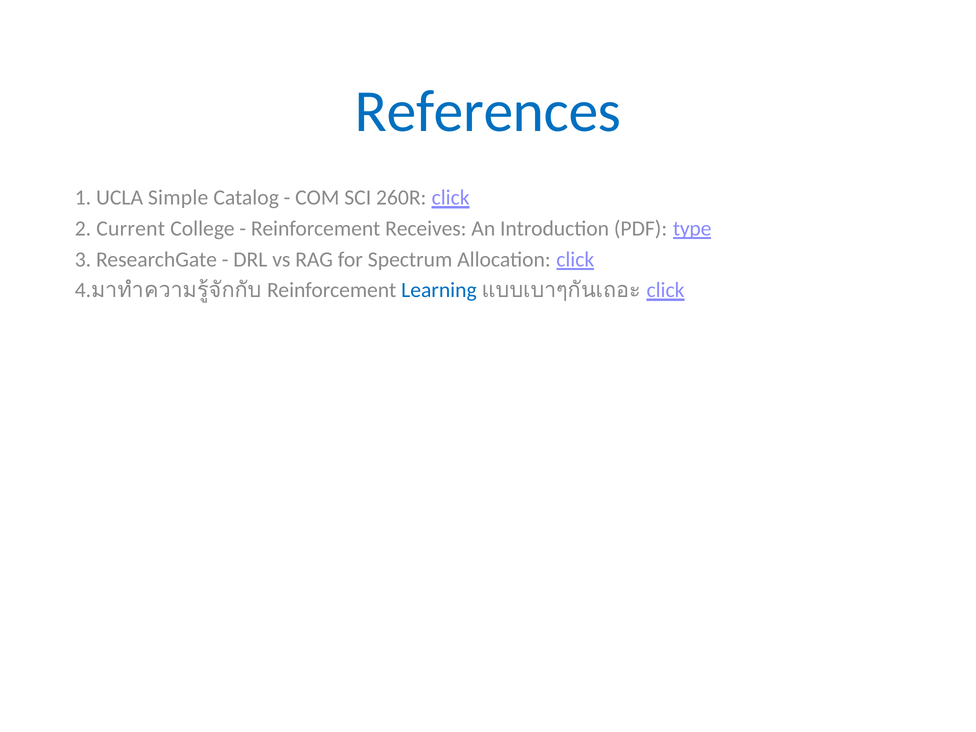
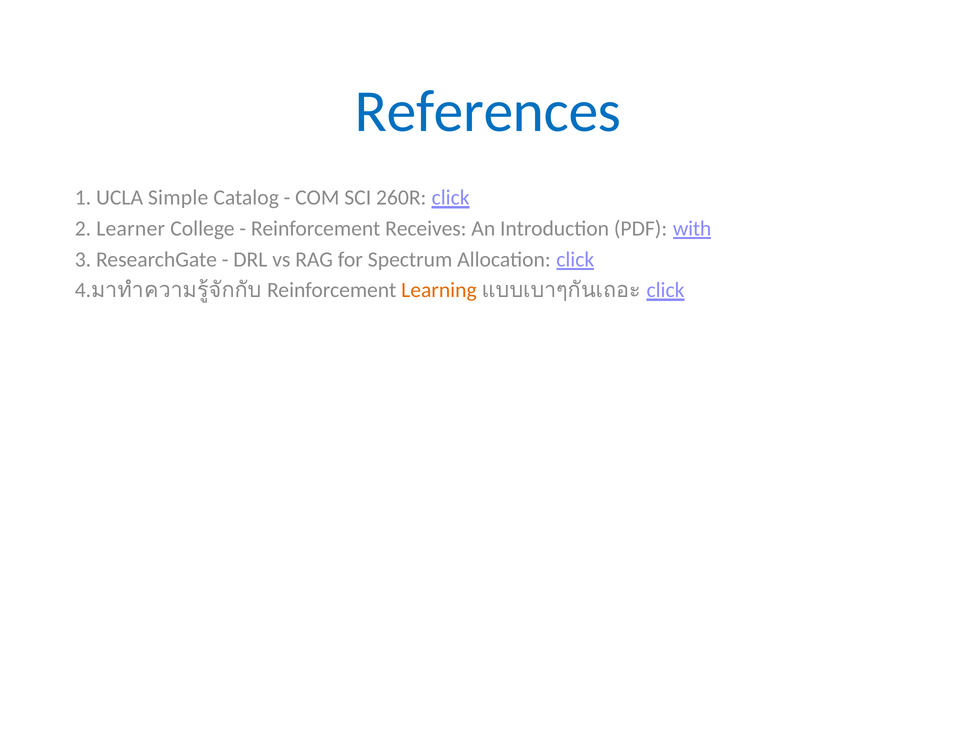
Current: Current -> Learner (131, 229)
type: type -> with (692, 229)
Learning colour: blue -> orange (439, 290)
